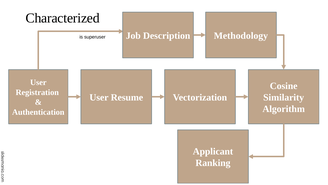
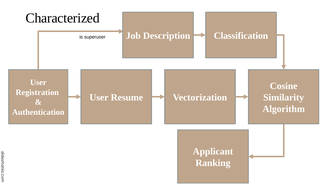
Methodology: Methodology -> Classification (241, 36)
